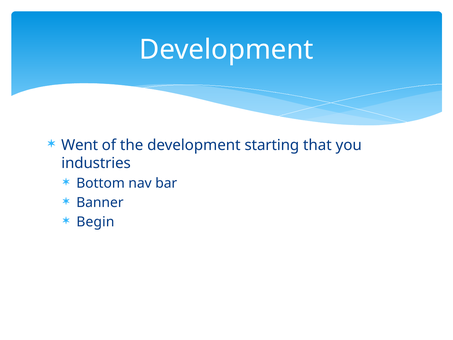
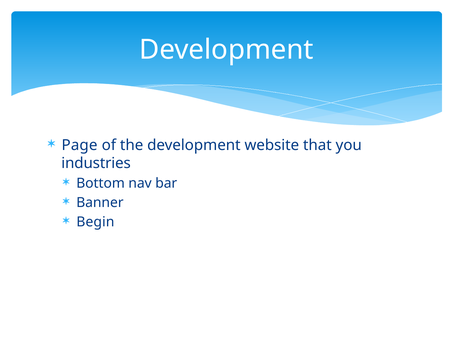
Went: Went -> Page (80, 145)
starting: starting -> website (272, 145)
